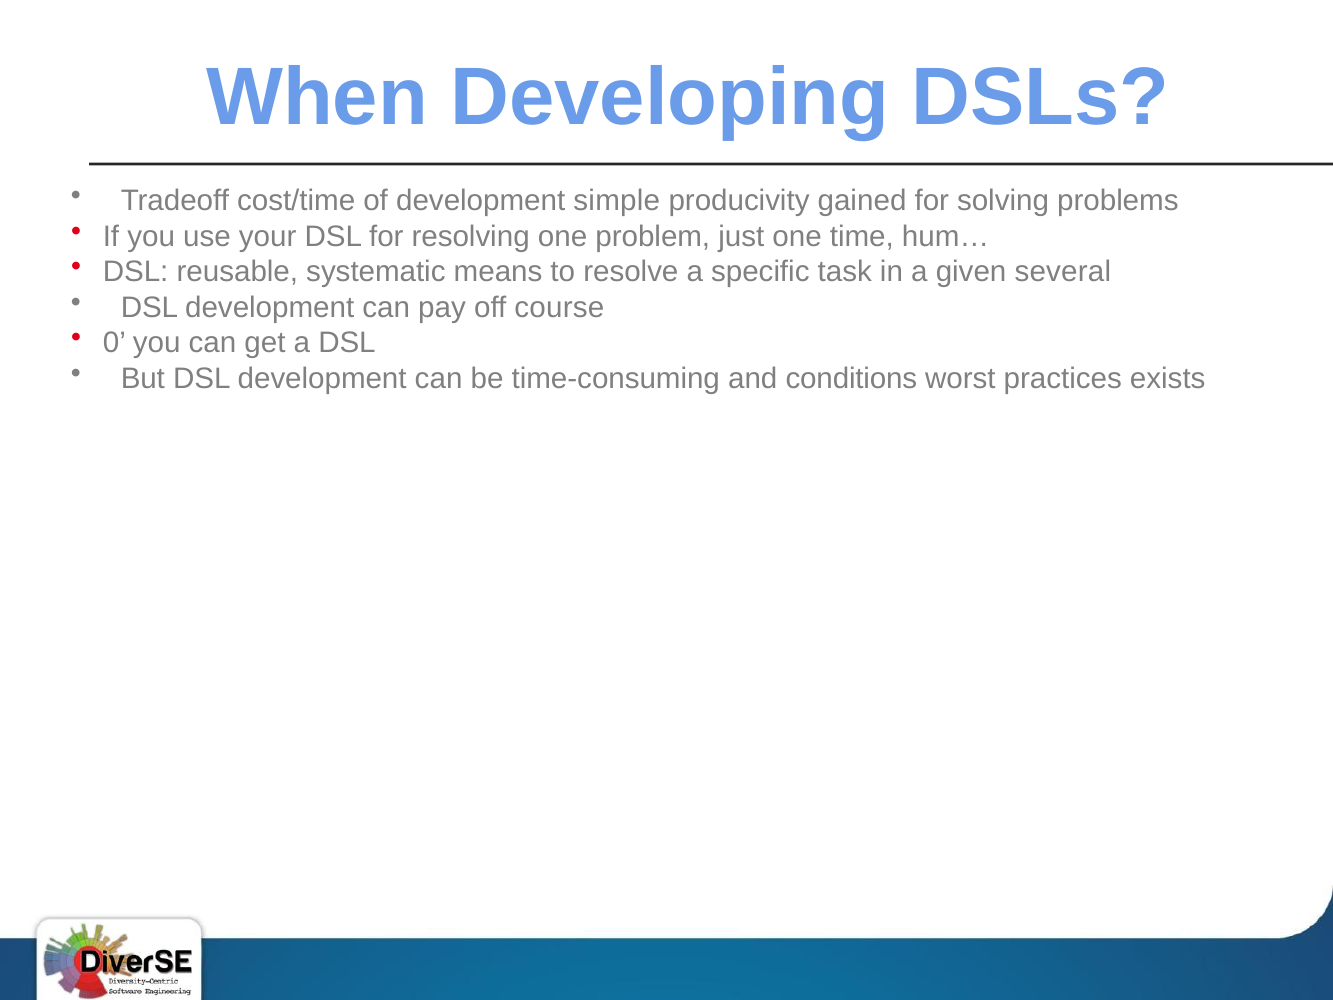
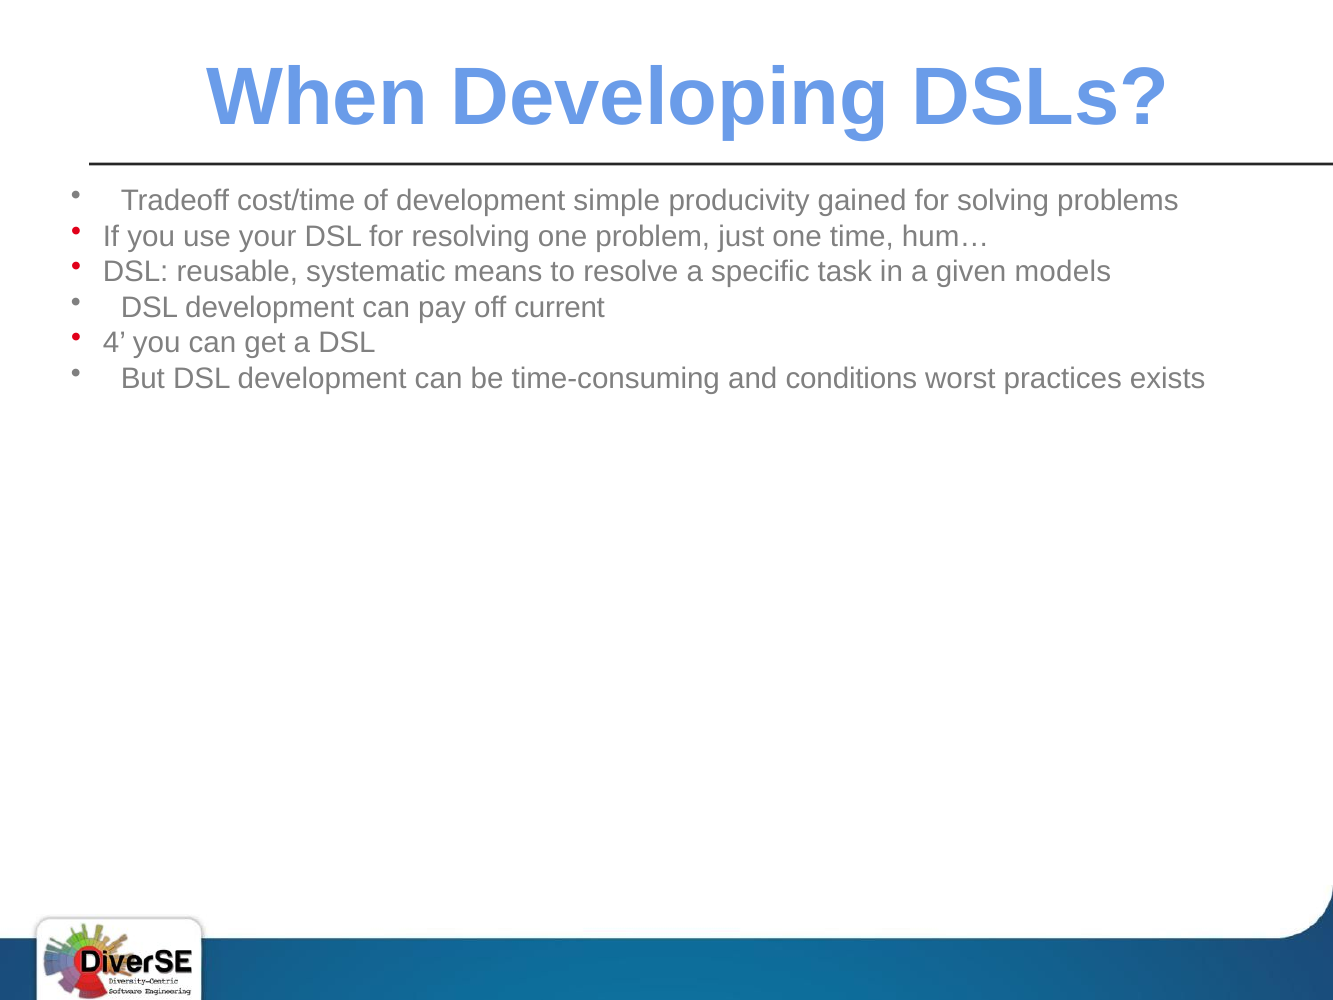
several: several -> models (1063, 272)
course: course -> current (560, 307)
0: 0 -> 4 (114, 343)
